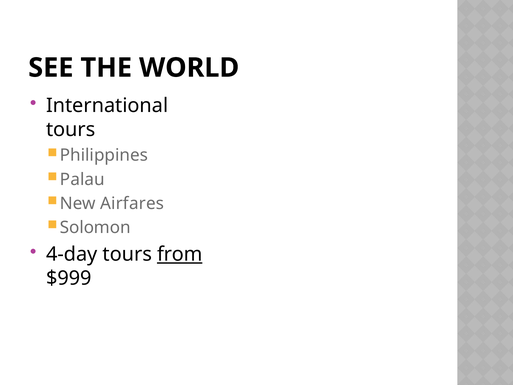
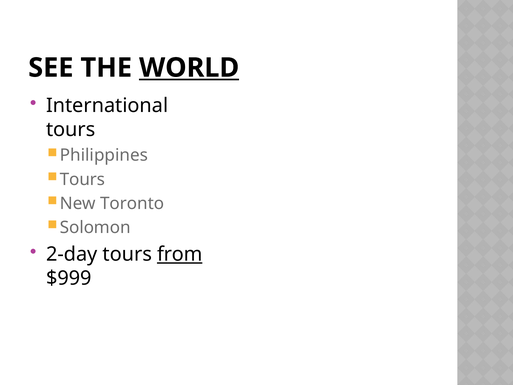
WORLD underline: none -> present (189, 68)
Palau: Palau -> Tours (82, 179)
Airfares: Airfares -> Toronto (132, 203)
4-day: 4-day -> 2-day (72, 254)
